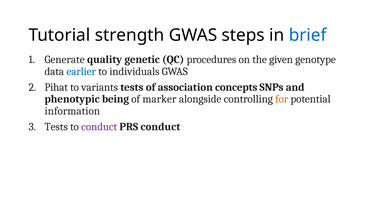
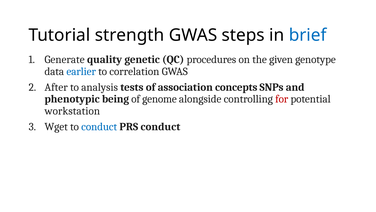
individuals: individuals -> correlation (134, 71)
Pihat: Pihat -> After (56, 87)
variants: variants -> analysis (100, 87)
marker: marker -> genome (160, 99)
for colour: orange -> red (282, 99)
information: information -> workstation (72, 111)
Tests: Tests -> Wget (56, 126)
conduct colour: purple -> blue (99, 126)
